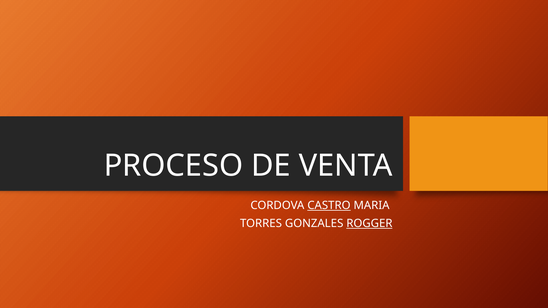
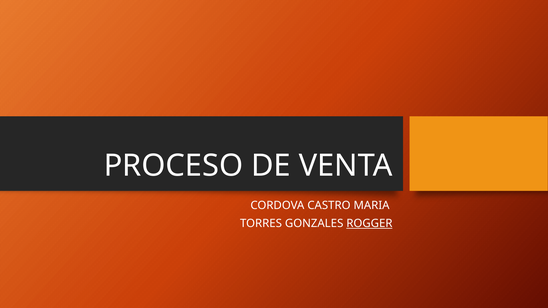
CASTRO underline: present -> none (329, 206)
